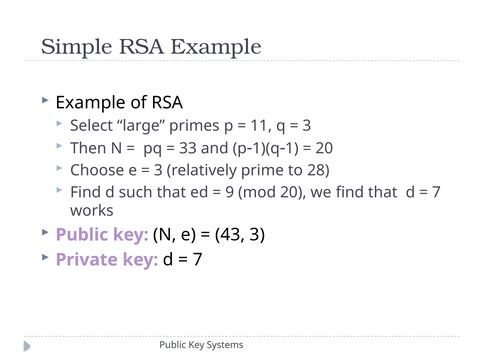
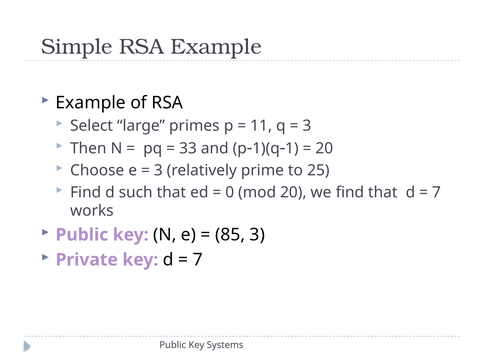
28: 28 -> 25 (318, 170)
9: 9 -> 0 (230, 192)
43: 43 -> 85 (230, 235)
